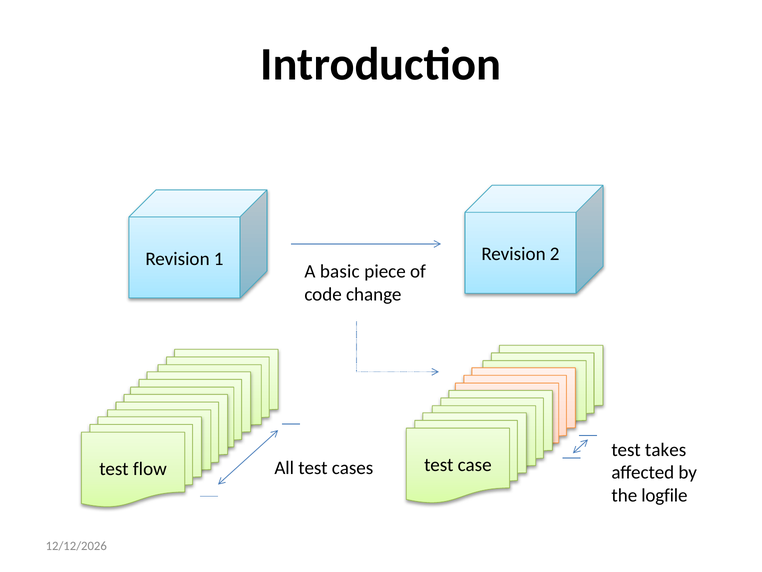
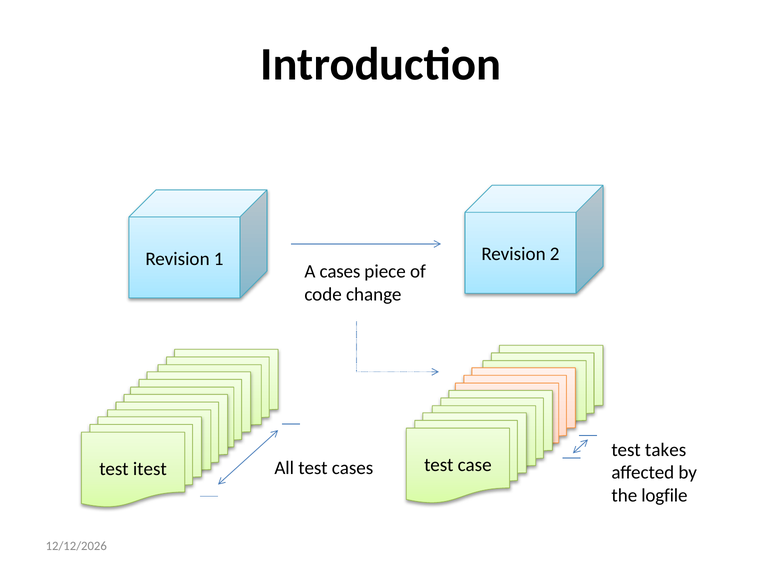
A basic: basic -> cases (340, 271)
flow: flow -> itest (150, 469)
